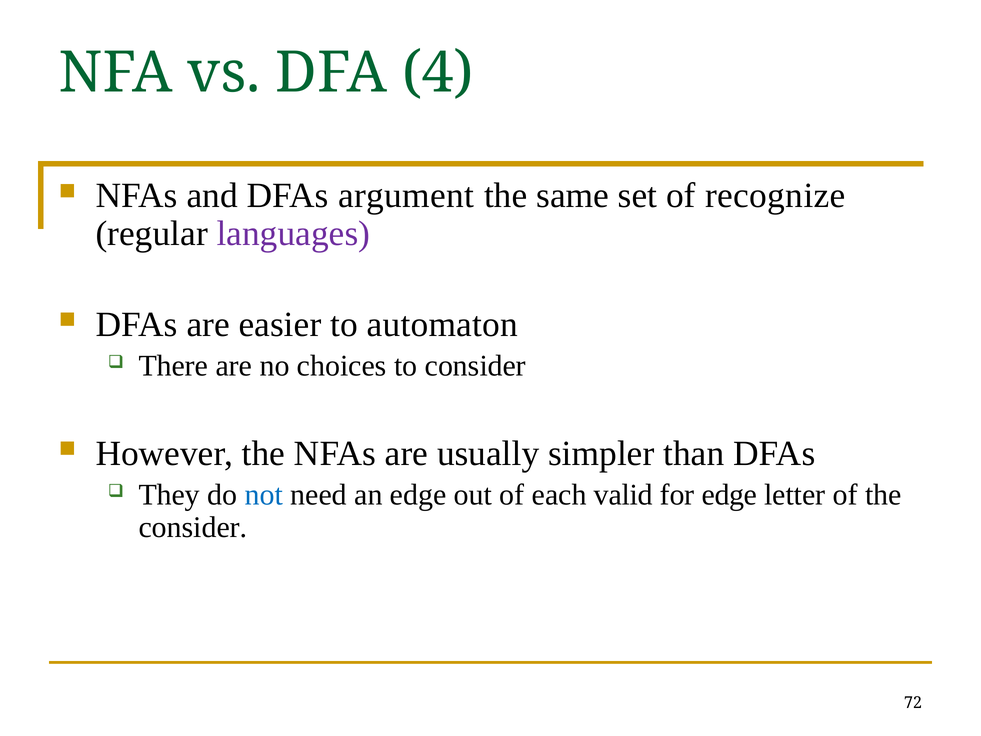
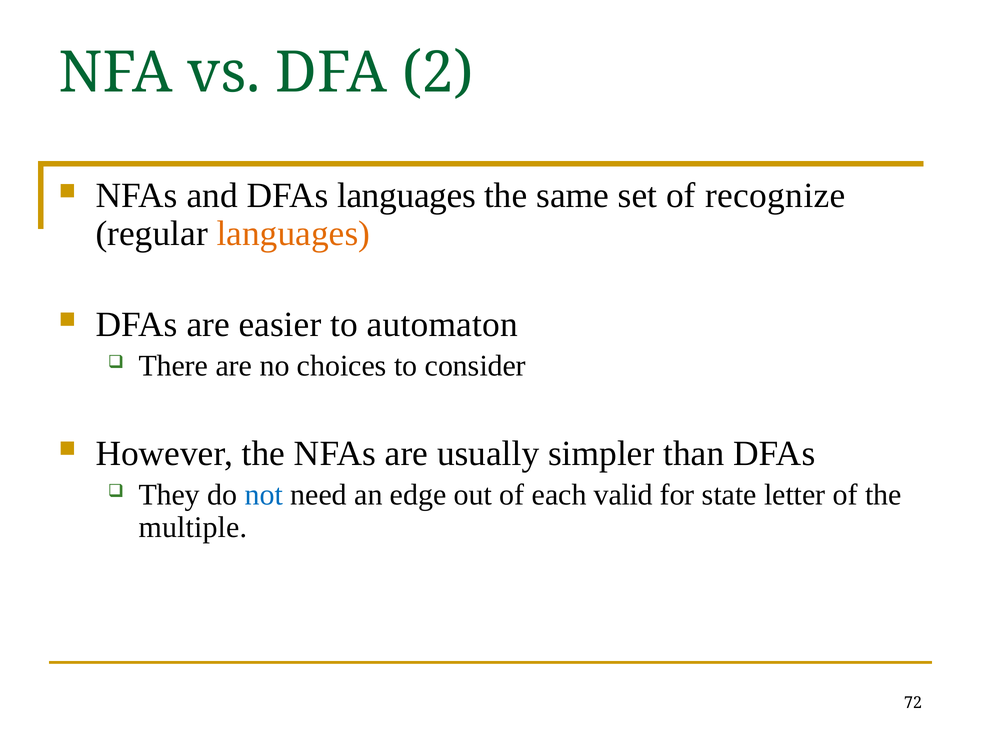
4: 4 -> 2 (438, 73)
DFAs argument: argument -> languages (407, 195)
languages colour: purple -> orange (293, 234)
for edge: edge -> state (729, 495)
consider: consider -> multiple (193, 527)
